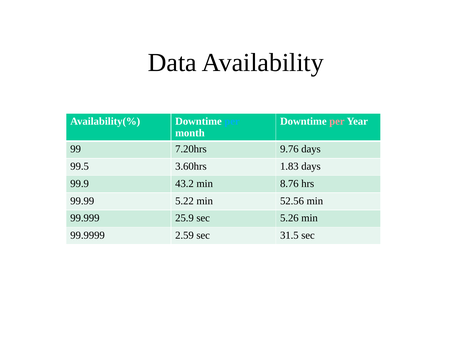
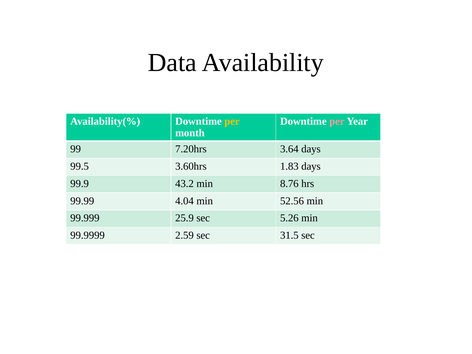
per colour: light blue -> yellow (232, 121)
9.76: 9.76 -> 3.64 (289, 149)
5.22: 5.22 -> 4.04 (184, 201)
